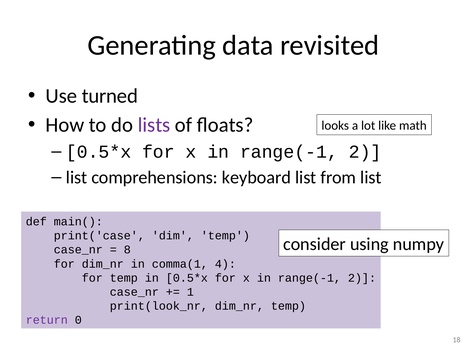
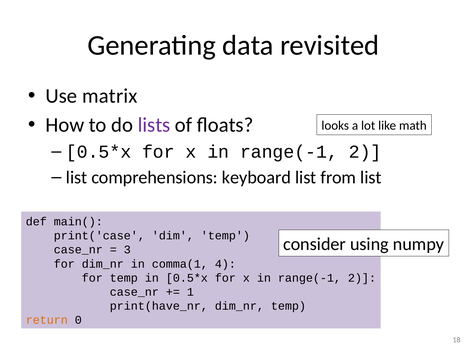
turned: turned -> matrix (110, 96)
8: 8 -> 3 (127, 249)
print(look_nr: print(look_nr -> print(have_nr (159, 305)
return colour: purple -> orange (47, 319)
